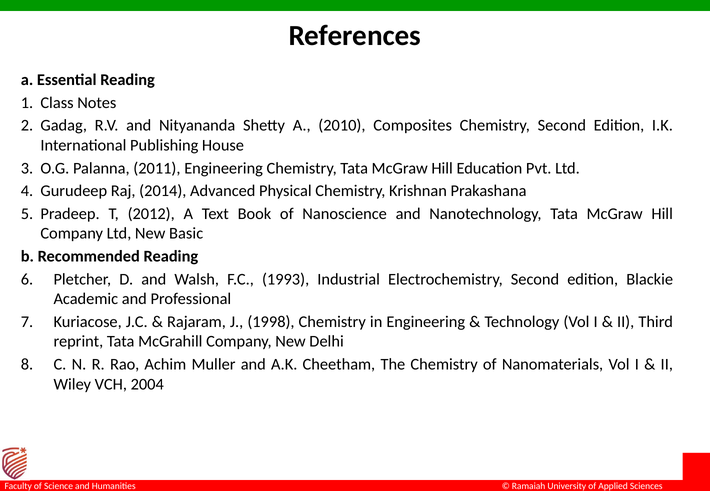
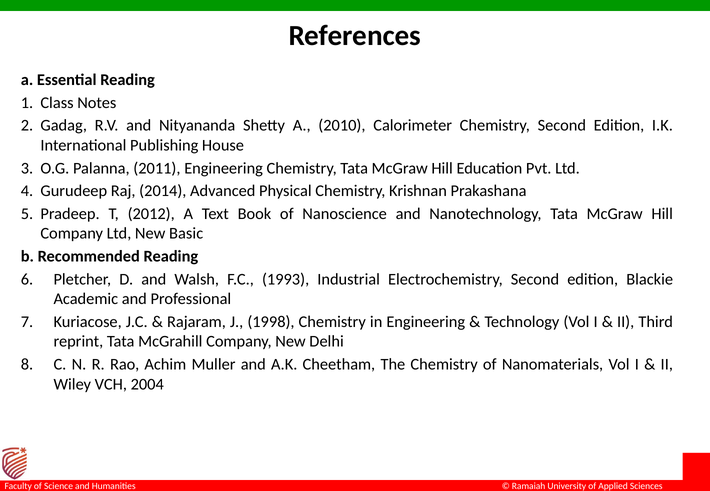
Composites: Composites -> Calorimeter (413, 126)
